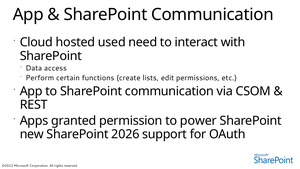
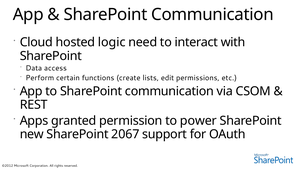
used: used -> logic (112, 42)
2026: 2026 -> 2067 (125, 134)
